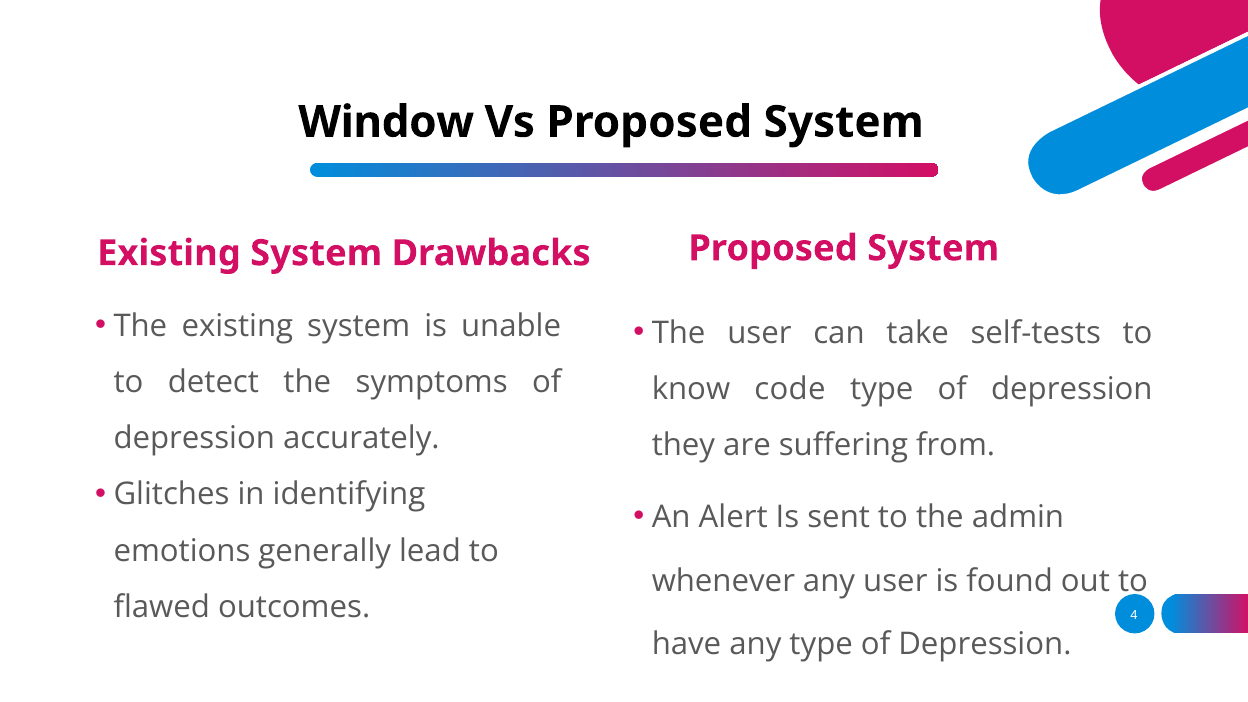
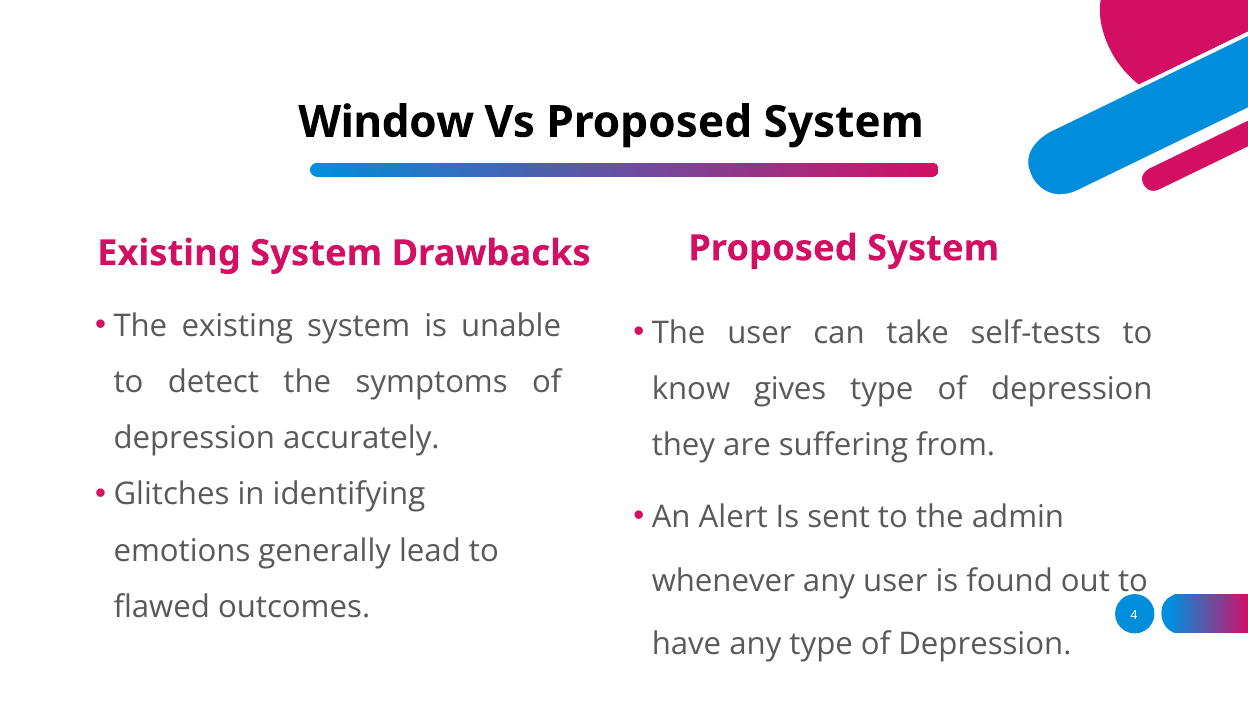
code: code -> gives (790, 389)
